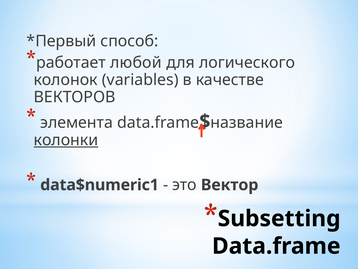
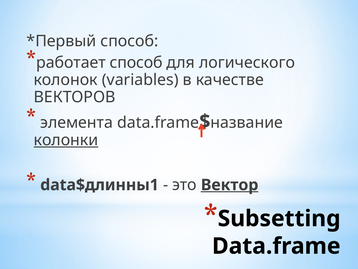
работает любой: любой -> способ (136, 62)
data$numeric1: data$numeric1 -> data$длинны1 (100, 185)
Вектор underline: none -> present (230, 185)
